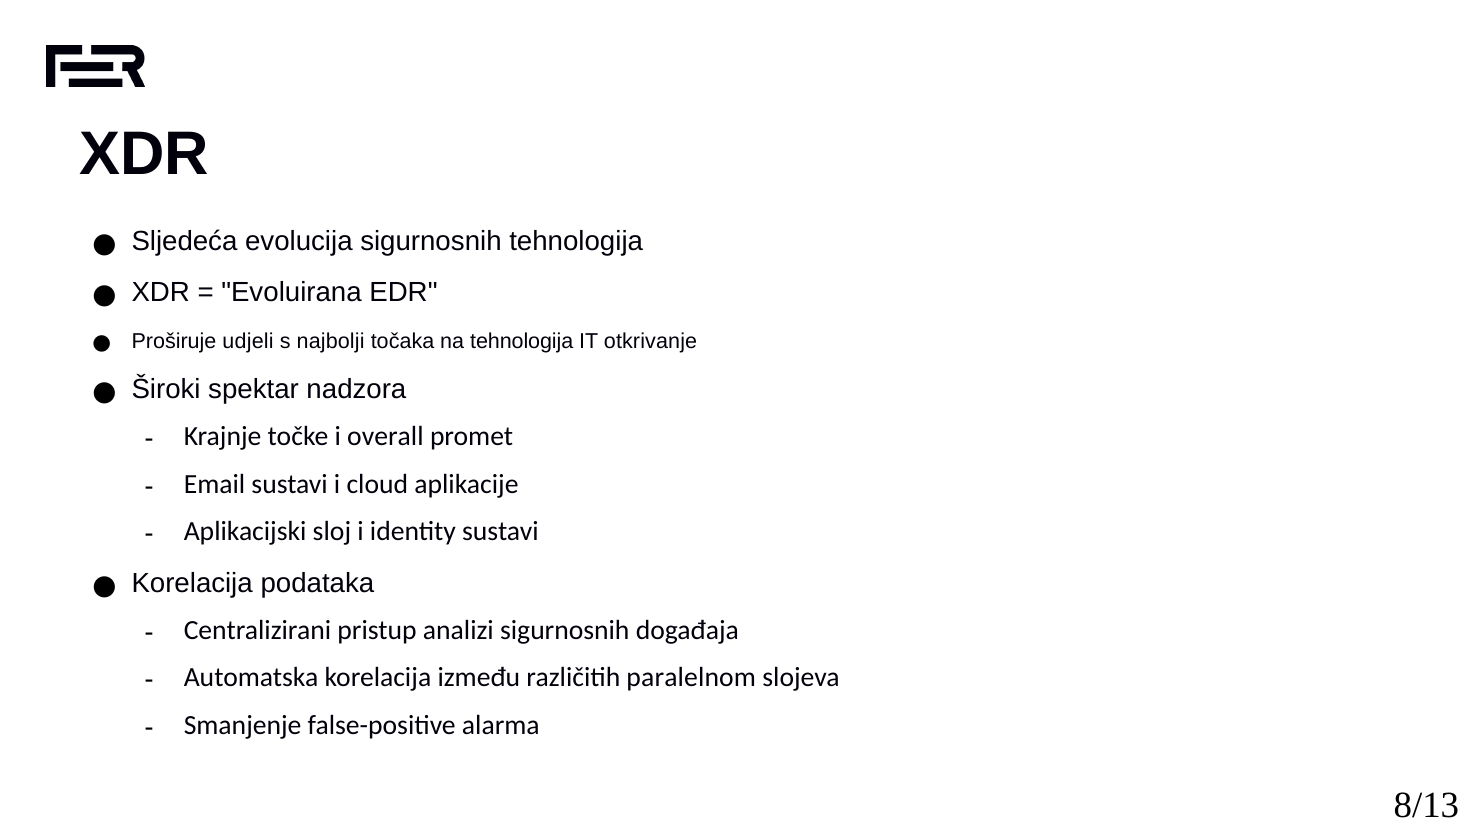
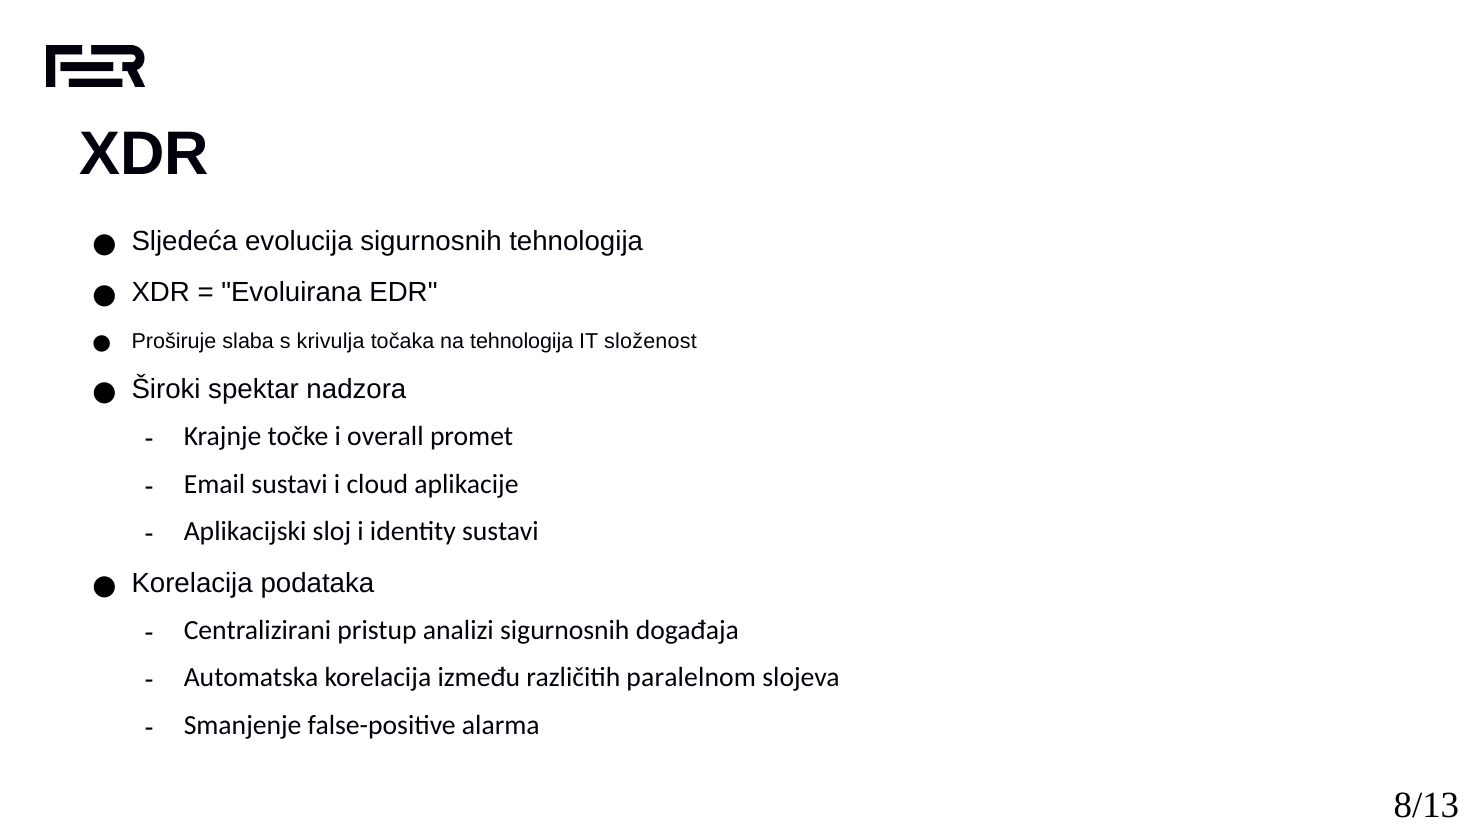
udjeli: udjeli -> slaba (248, 341)
najbolji: najbolji -> krivulja (331, 341)
otkrivanje: otkrivanje -> složenost (650, 341)
